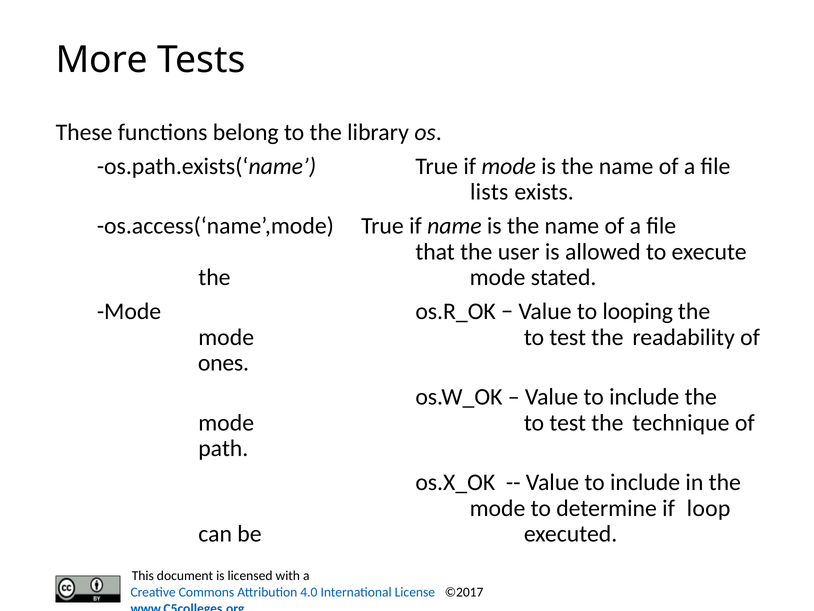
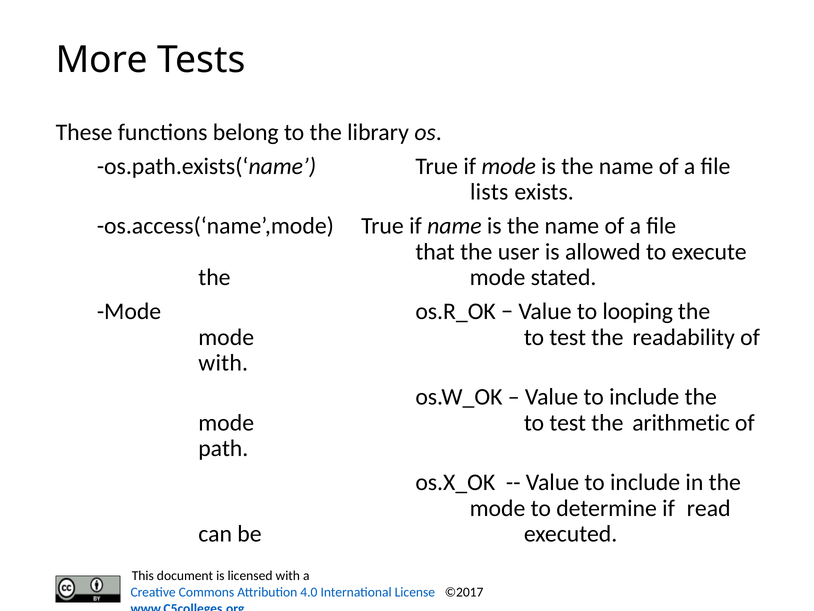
ones: ones -> with (223, 363)
technique: technique -> arithmetic (681, 422)
loop: loop -> read (709, 508)
